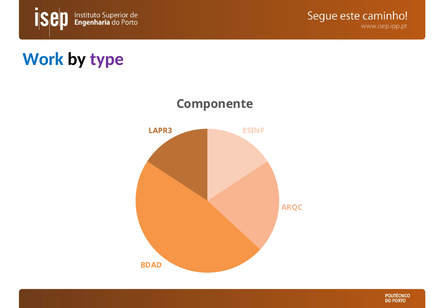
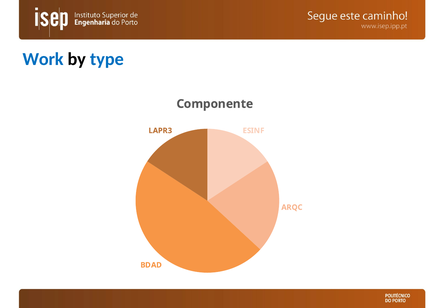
type colour: purple -> blue (107, 59)
